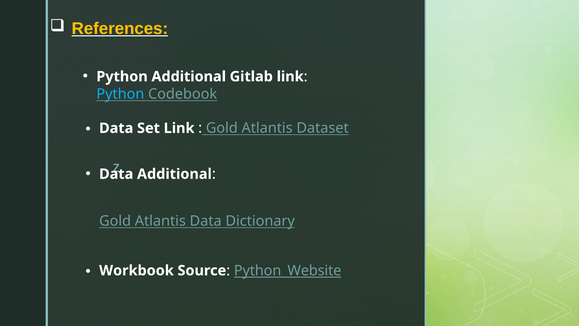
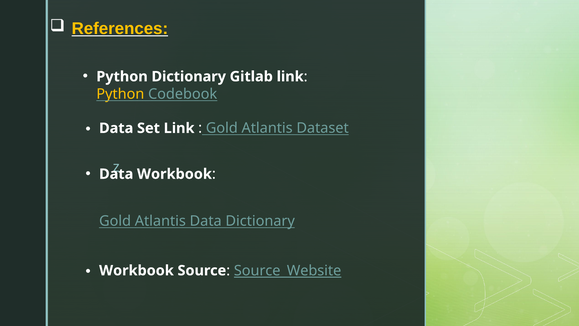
Python Additional: Additional -> Dictionary (189, 76)
Python colour: light blue -> yellow (120, 94)
Additional: Additional -> Workbook (174, 174)
Python_Website: Python_Website -> Source_Website (288, 270)
